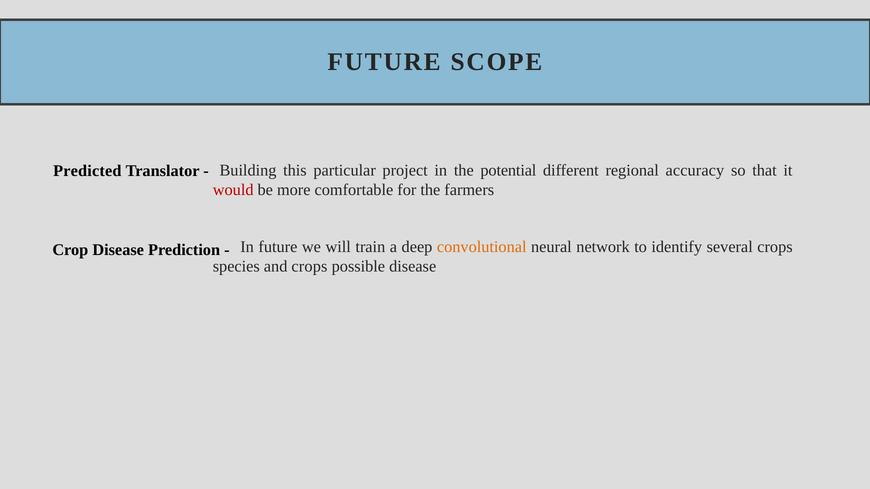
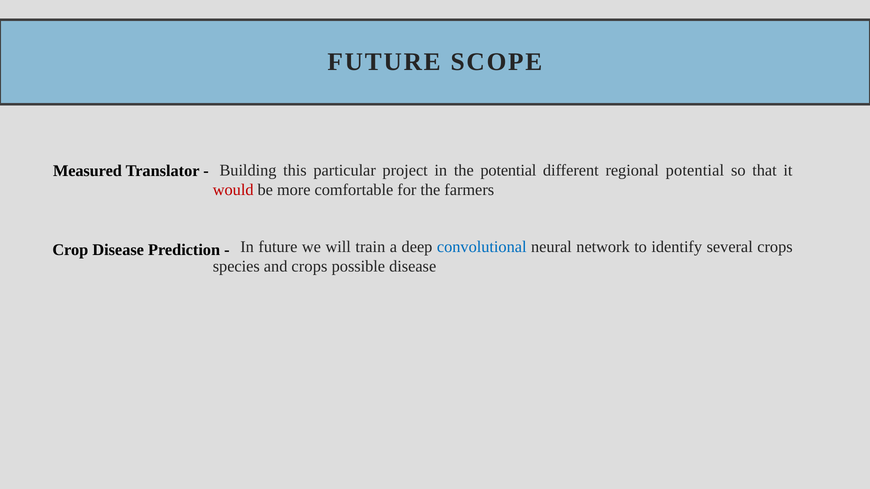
regional accuracy: accuracy -> potential (695, 170)
Predicted: Predicted -> Measured (87, 171)
convolutional colour: orange -> blue (482, 247)
